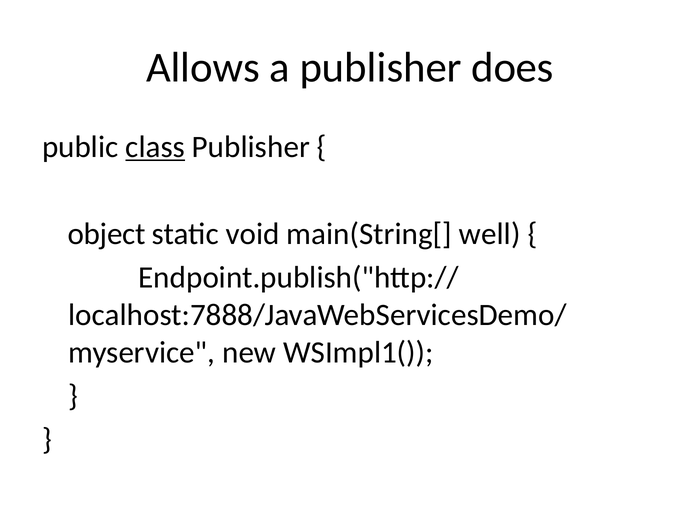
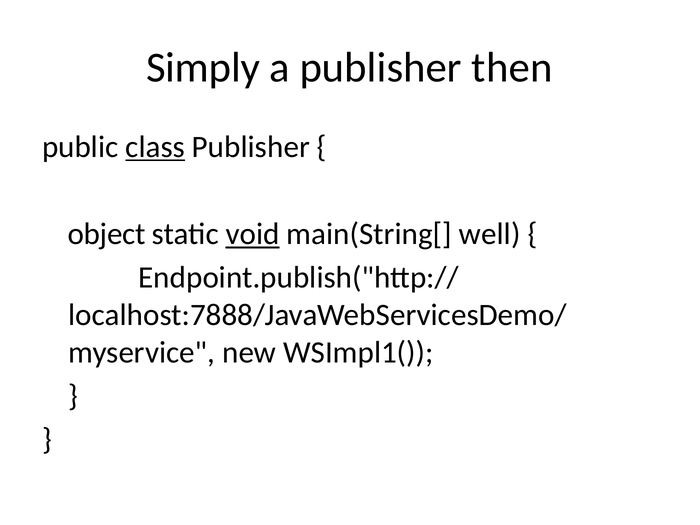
Allows: Allows -> Simply (203, 68)
does: does -> then (512, 68)
void underline: none -> present (253, 234)
